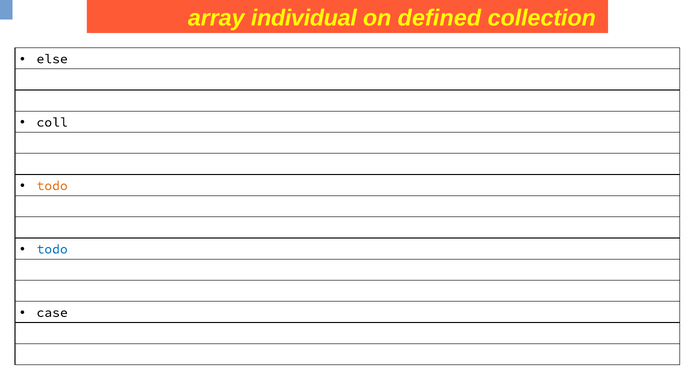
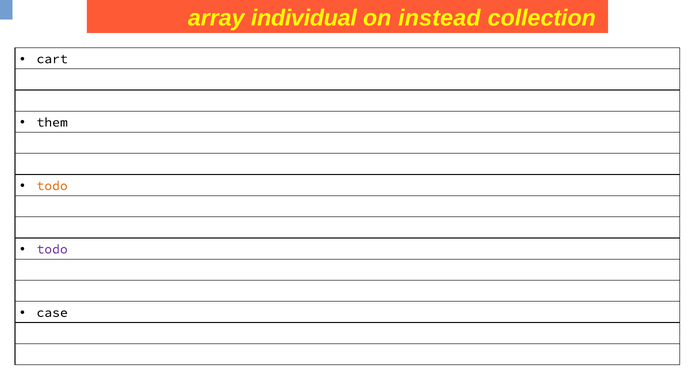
defined: defined -> instead (439, 18)
else: else -> cart (52, 59)
coll: coll -> them (52, 122)
todo colour: blue -> purple (52, 249)
